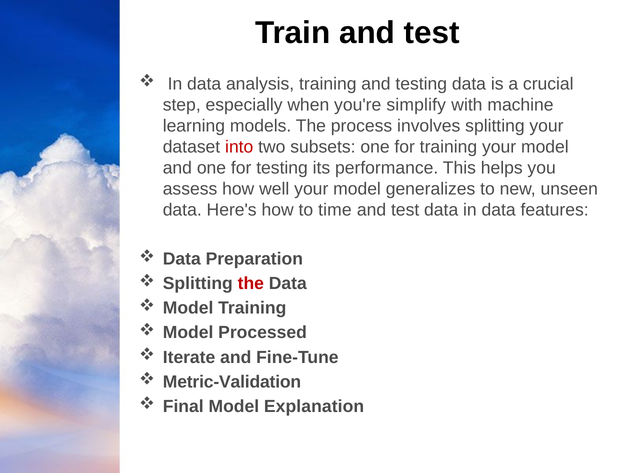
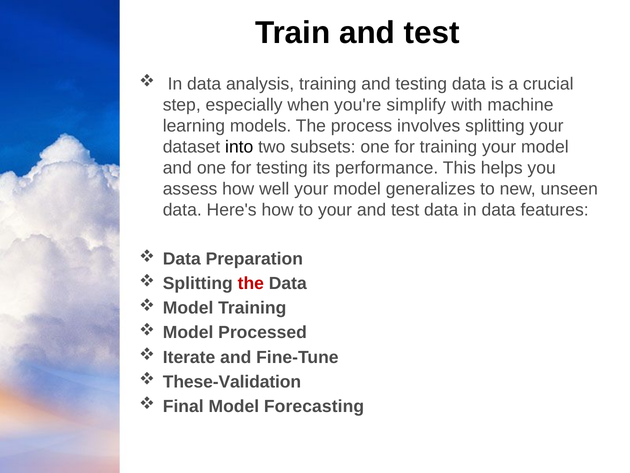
into colour: red -> black (239, 147)
to time: time -> your (335, 210)
Metric-Validation: Metric-Validation -> These-Validation (232, 381)
Explanation: Explanation -> Forecasting (314, 406)
